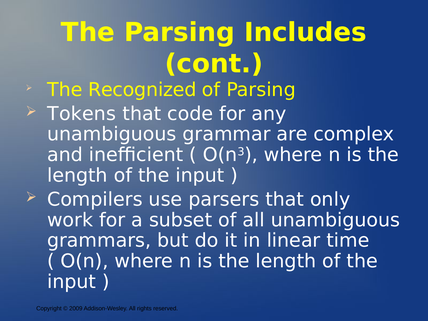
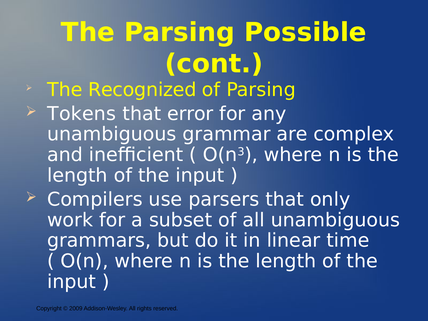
Includes: Includes -> Possible (305, 32)
code: code -> error (190, 114)
